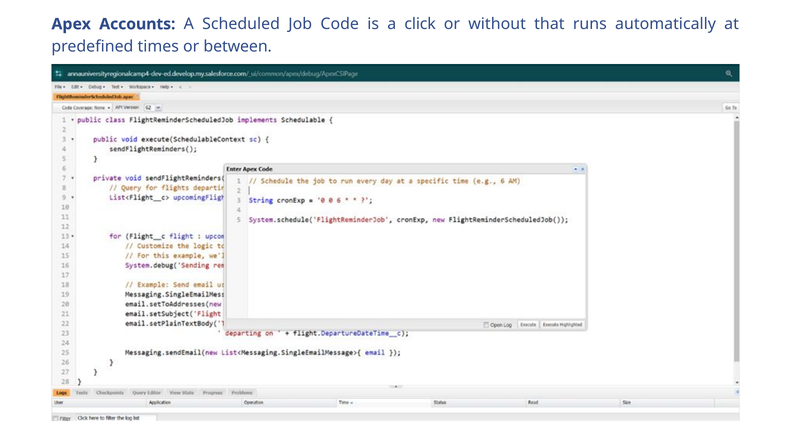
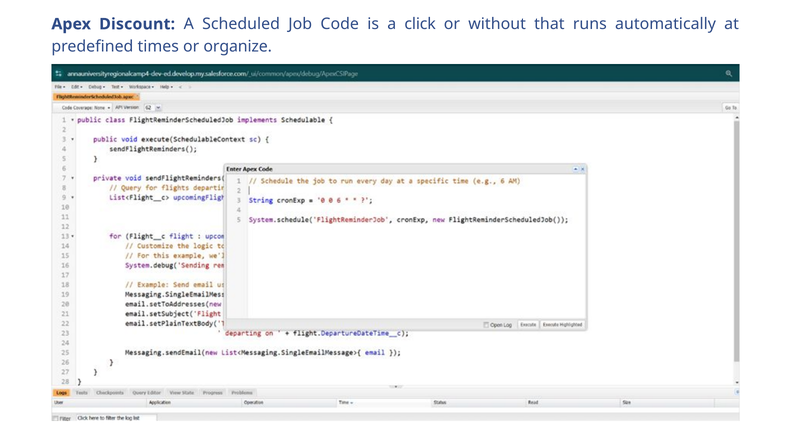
Accounts: Accounts -> Discount (137, 24)
between: between -> organize (238, 46)
